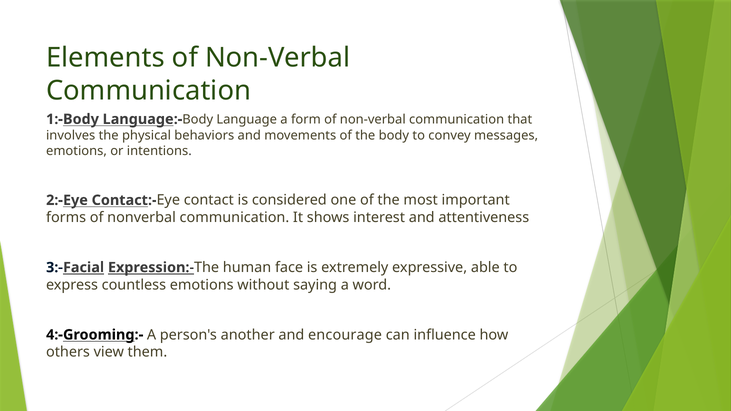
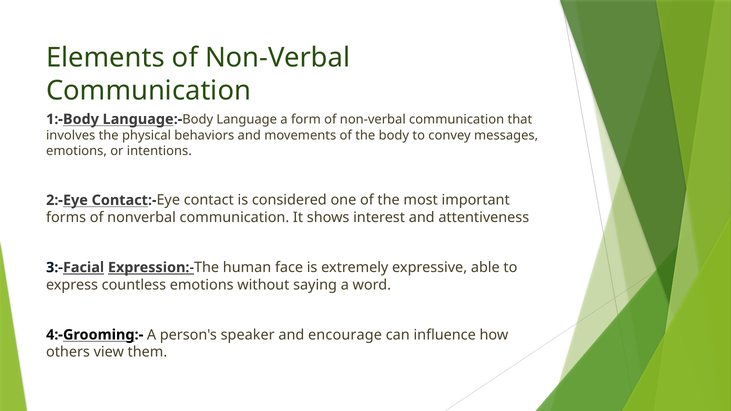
another: another -> speaker (248, 335)
